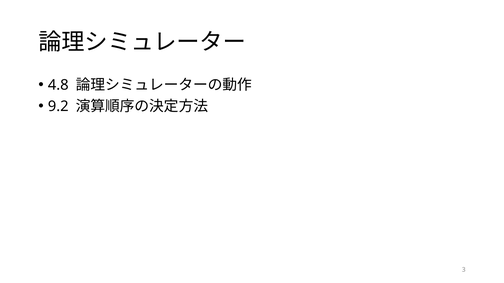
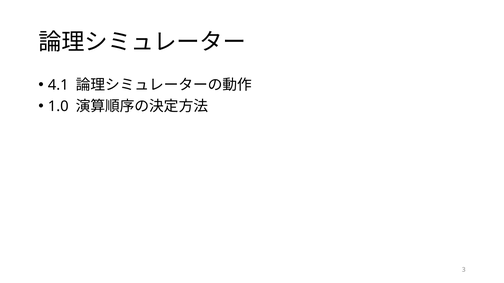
4.8: 4.8 -> 4.1 (58, 85)
9.2: 9.2 -> 1.0 (58, 106)
